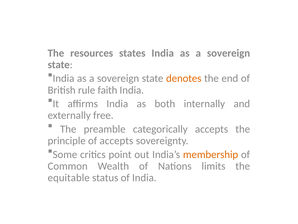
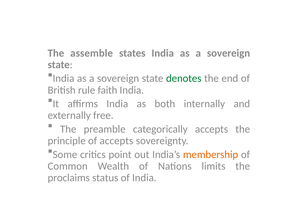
resources: resources -> assemble (92, 53)
denotes colour: orange -> green (184, 78)
equitable: equitable -> proclaims (69, 177)
